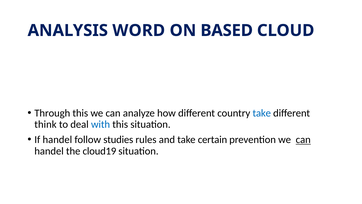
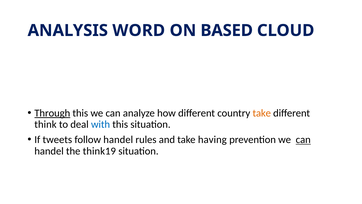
Through underline: none -> present (52, 113)
take colour: blue -> orange (262, 113)
If handel: handel -> tweets (57, 139)
follow studies: studies -> handel (118, 139)
certain: certain -> having (212, 139)
cloud19: cloud19 -> think19 (99, 151)
